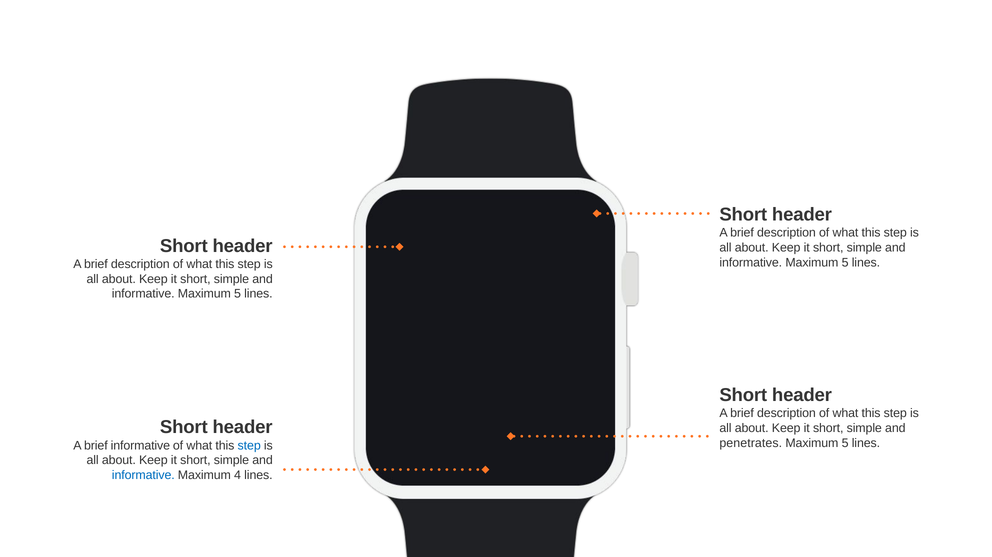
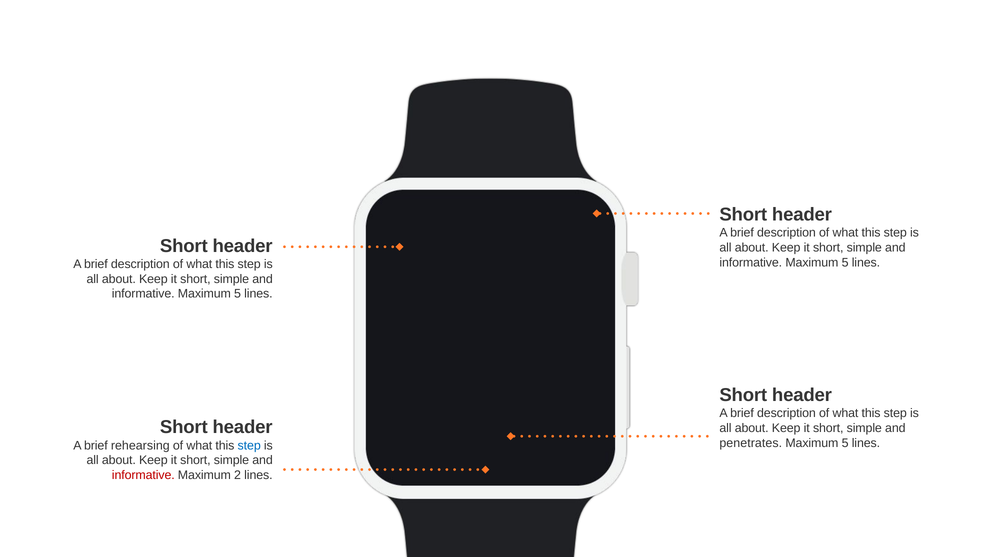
brief informative: informative -> rehearsing (140, 445)
informative colour: blue -> red (143, 475)
4: 4 -> 2 (238, 475)
